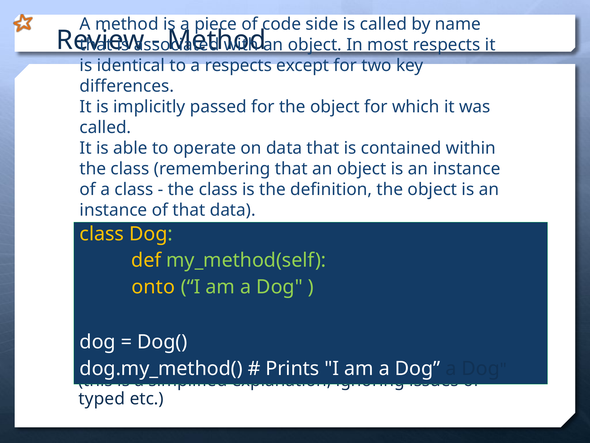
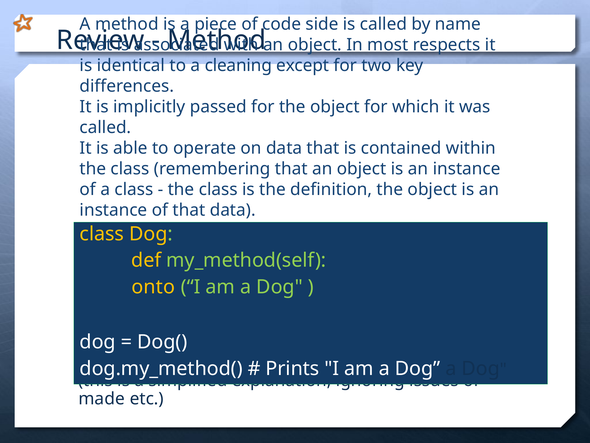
a respects: respects -> cleaning (238, 65)
typed: typed -> made (102, 398)
